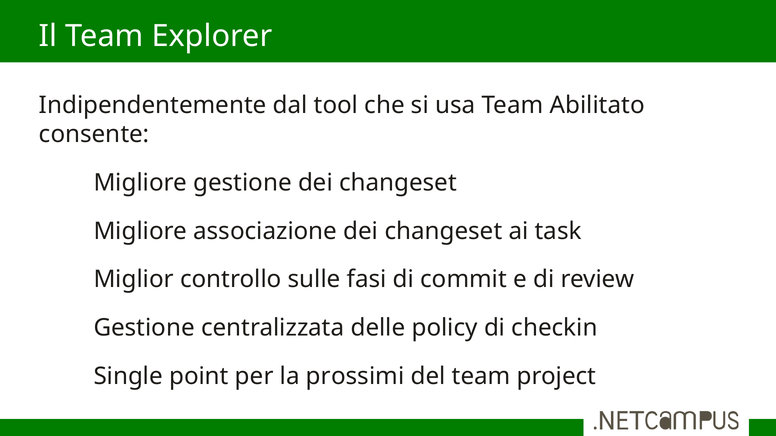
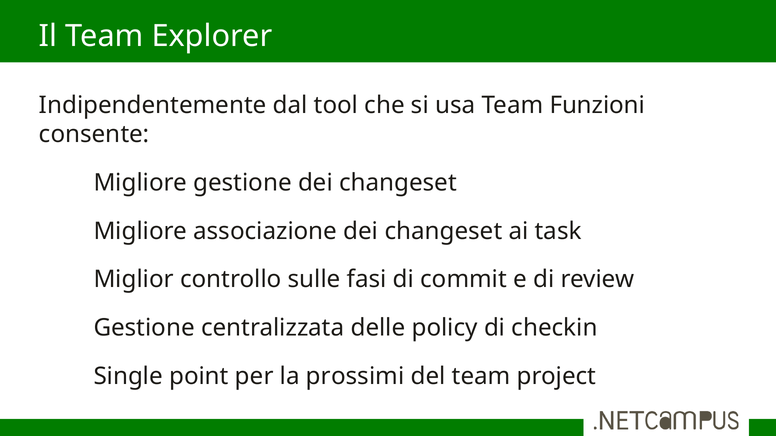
Abilitato: Abilitato -> Funzioni (597, 105)
